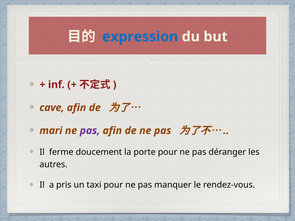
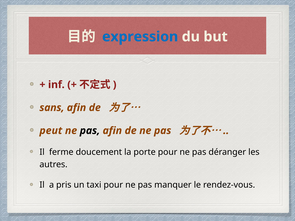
cave: cave -> sans (52, 108)
mari: mari -> peut (51, 131)
pas colour: purple -> black (90, 131)
